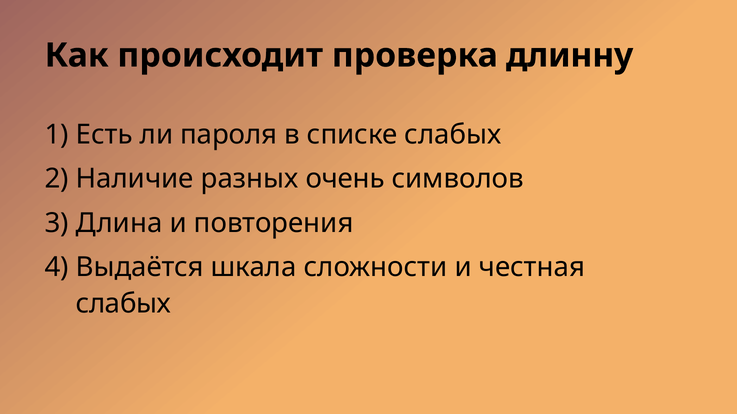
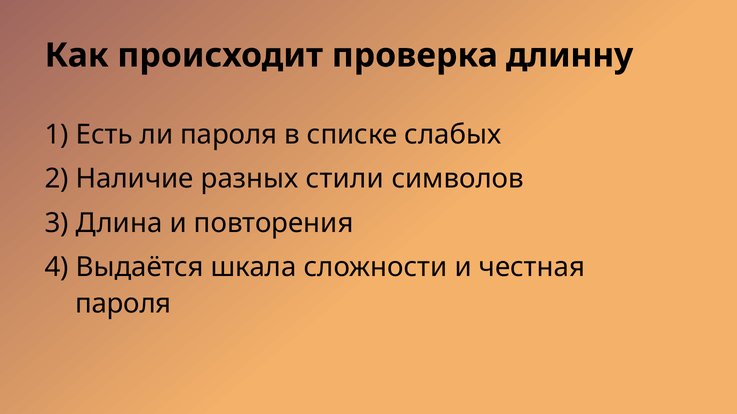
очень: очень -> стили (345, 179)
слабых: слабых -> пароля (123, 304)
